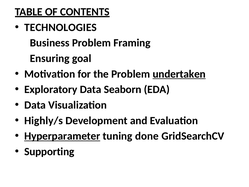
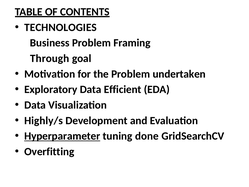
Ensuring: Ensuring -> Through (50, 58)
undertaken underline: present -> none (179, 74)
Seaborn: Seaborn -> Efficient (123, 89)
Supporting: Supporting -> Overfitting (49, 151)
